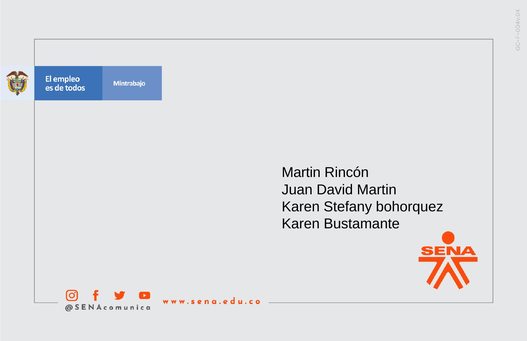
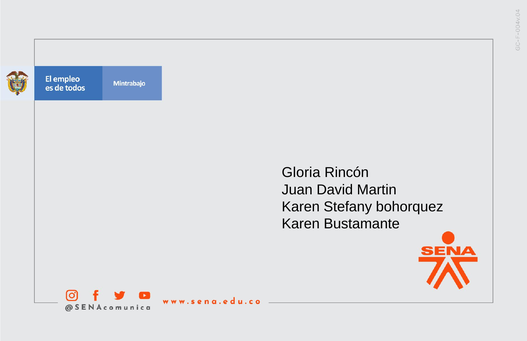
Martin: Martin -> Gloria (301, 172)
